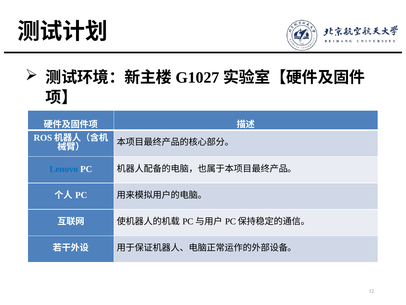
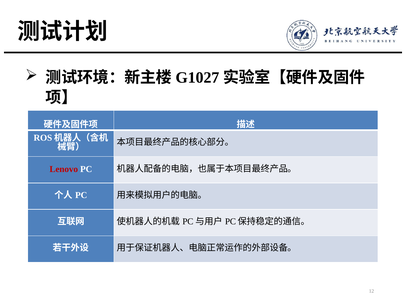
Lenovo colour: blue -> red (64, 169)
